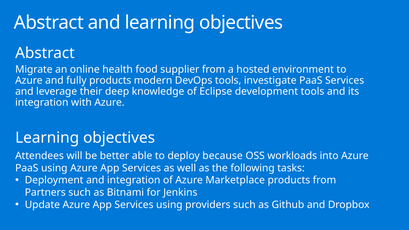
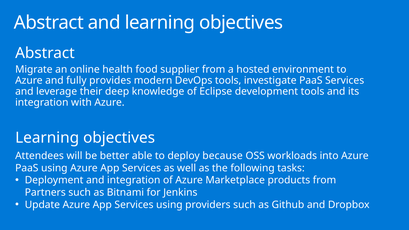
fully products: products -> provides (110, 80)
